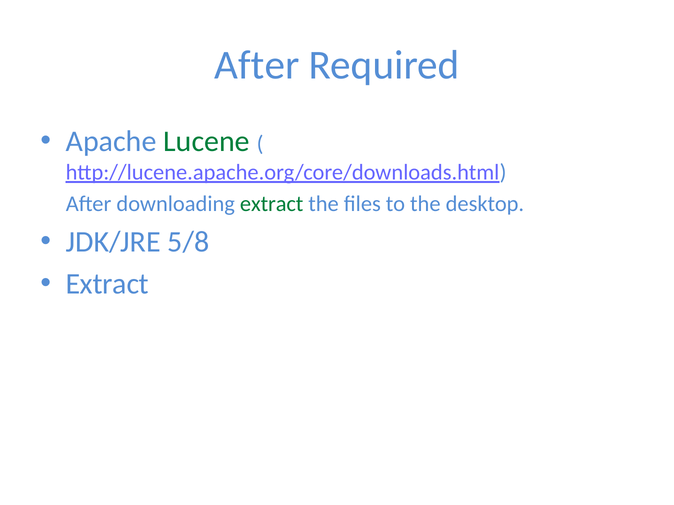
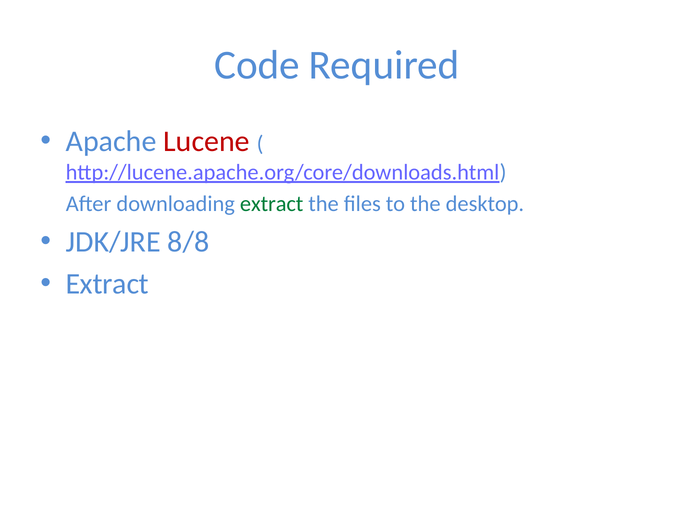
After: After -> Code (257, 65)
Lucene colour: green -> red (207, 141)
5/8: 5/8 -> 8/8 (188, 242)
